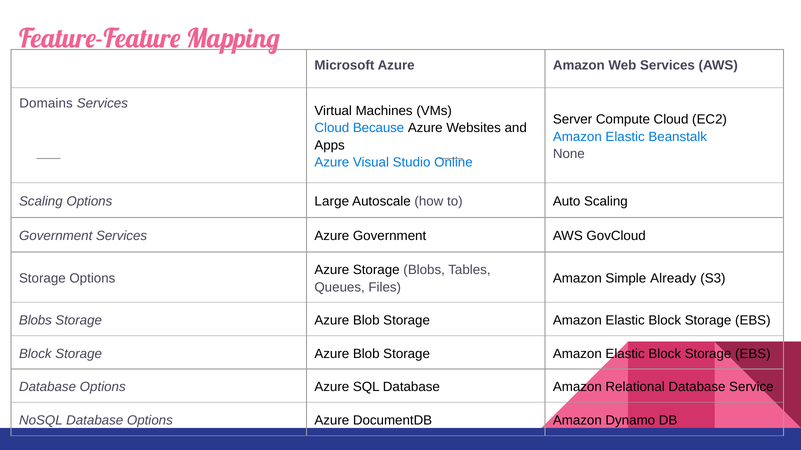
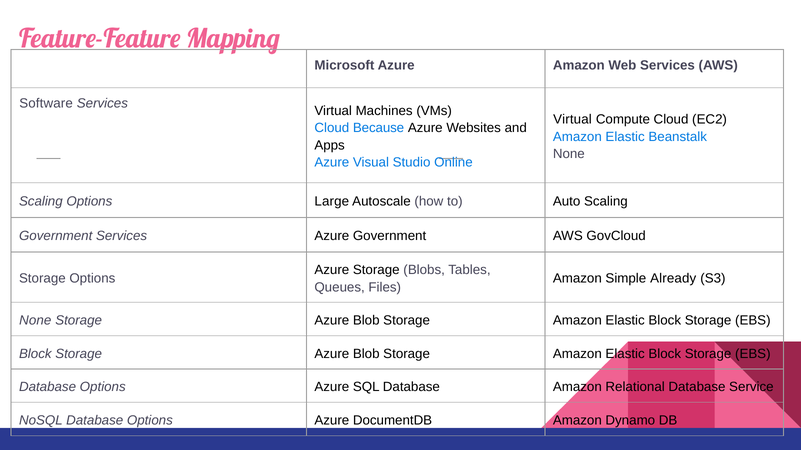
Domains: Domains -> Software (46, 104)
Server: Server -> Virtual (573, 120)
Blobs: Blobs -> None (35, 321)
